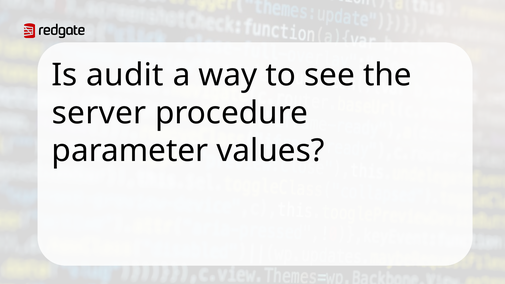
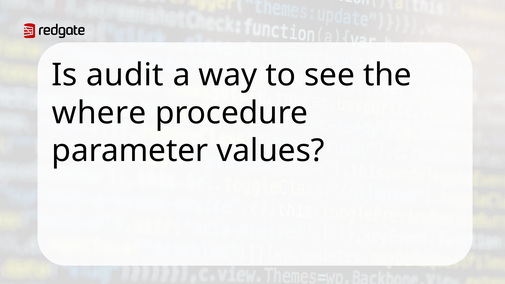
server: server -> where (99, 113)
